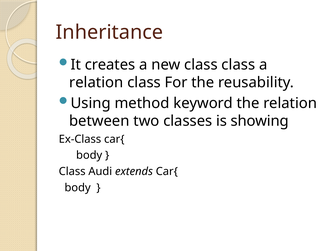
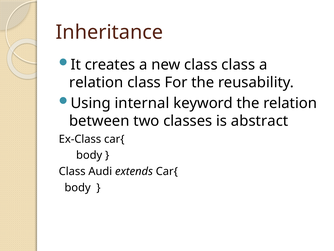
method: method -> internal (142, 103)
showing: showing -> abstract (260, 121)
